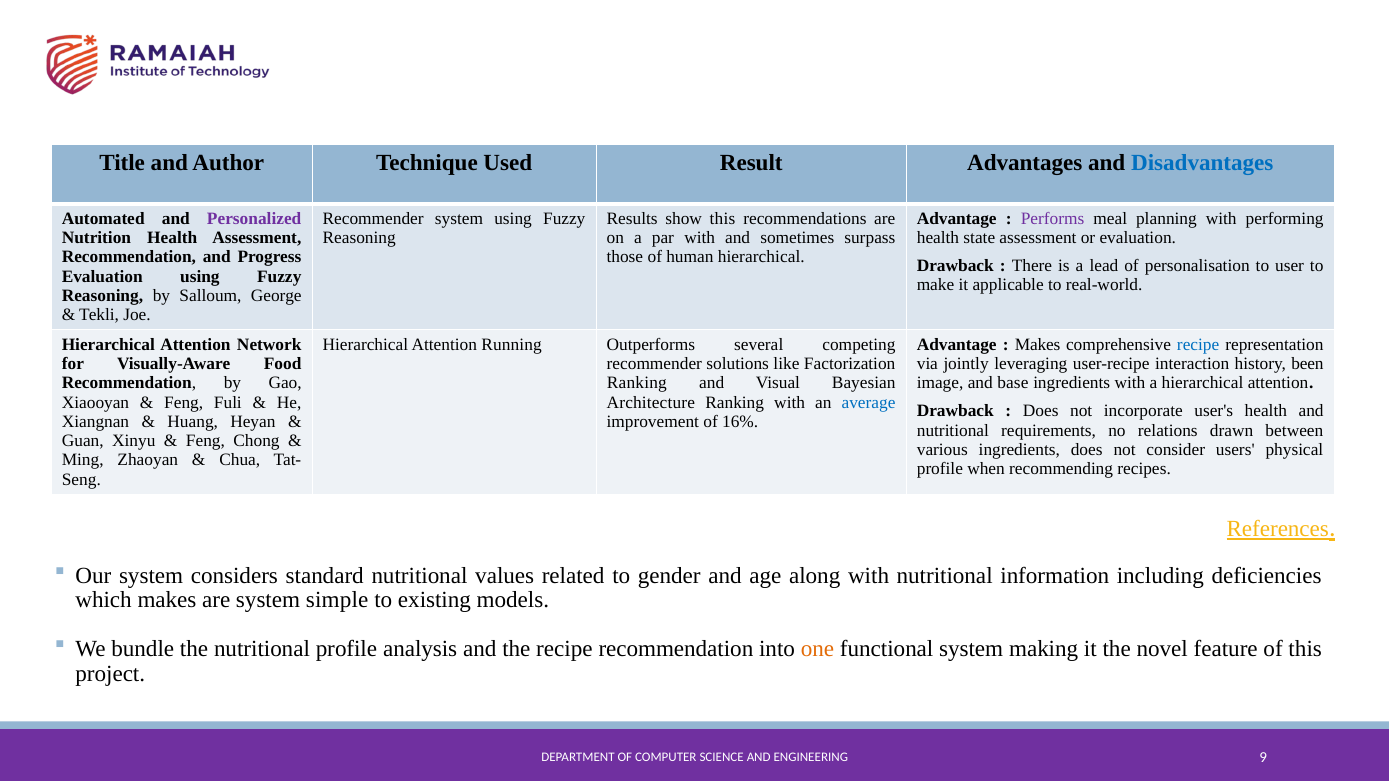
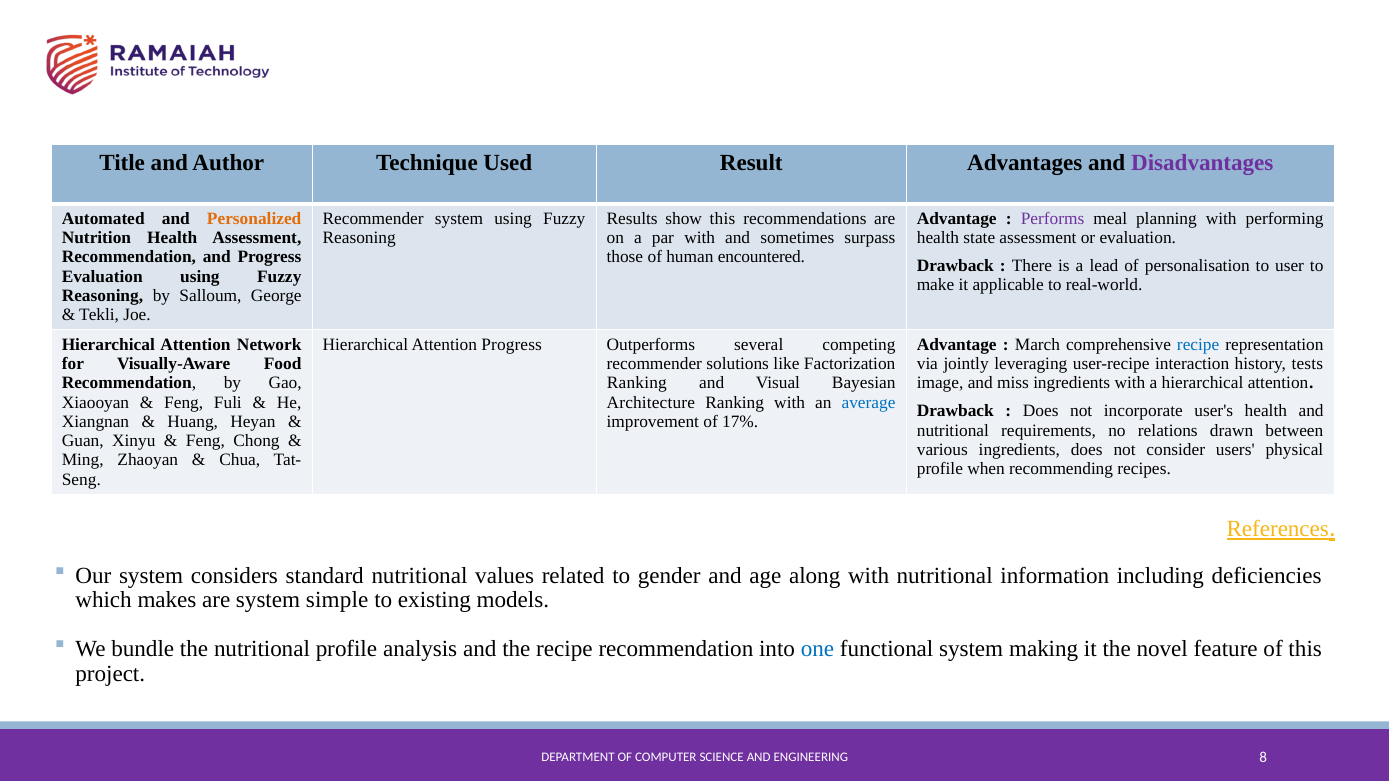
Disadvantages colour: blue -> purple (1202, 163)
Personalized colour: purple -> orange (254, 219)
human hierarchical: hierarchical -> encountered (761, 257)
Attention Running: Running -> Progress (512, 345)
Makes: Makes -> March (1037, 345)
been: been -> tests (1307, 364)
base: base -> miss (1013, 383)
16%: 16% -> 17% (740, 422)
one colour: orange -> blue (818, 649)
9: 9 -> 8 (1263, 758)
